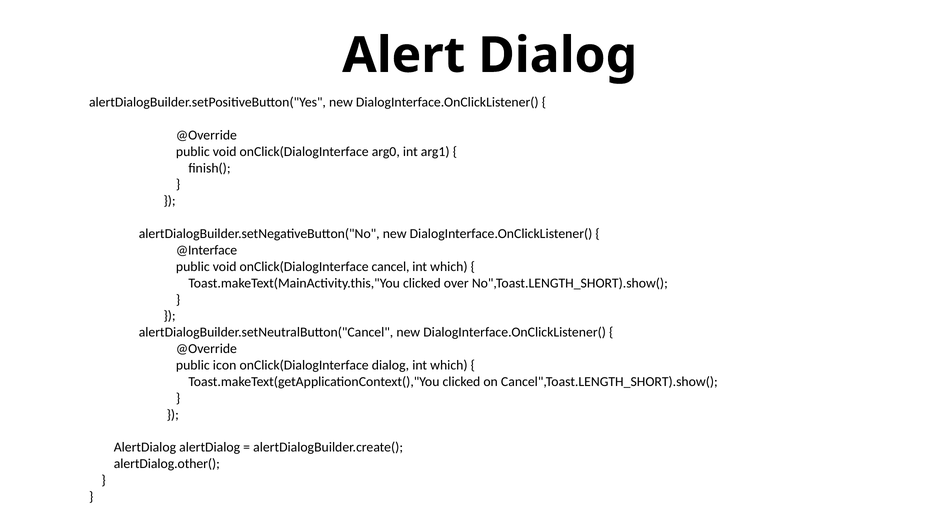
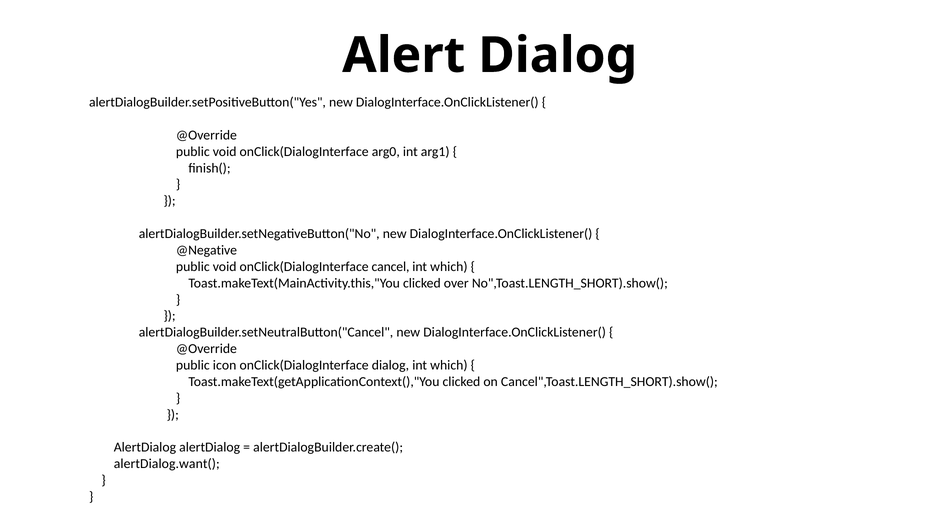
@Interface: @Interface -> @Negative (206, 251)
alertDialog.other(: alertDialog.other( -> alertDialog.want( (167, 465)
